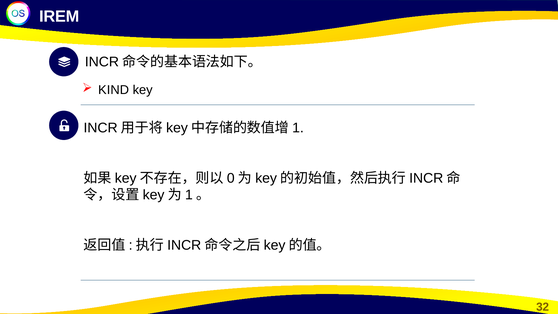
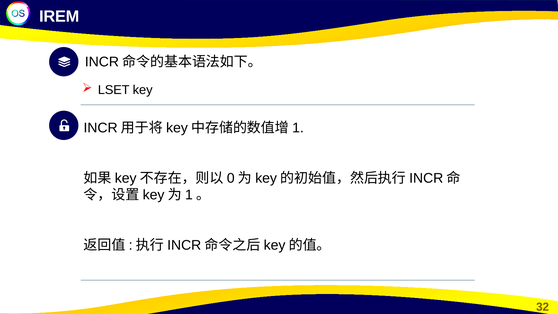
KIND: KIND -> LSET (114, 90)
